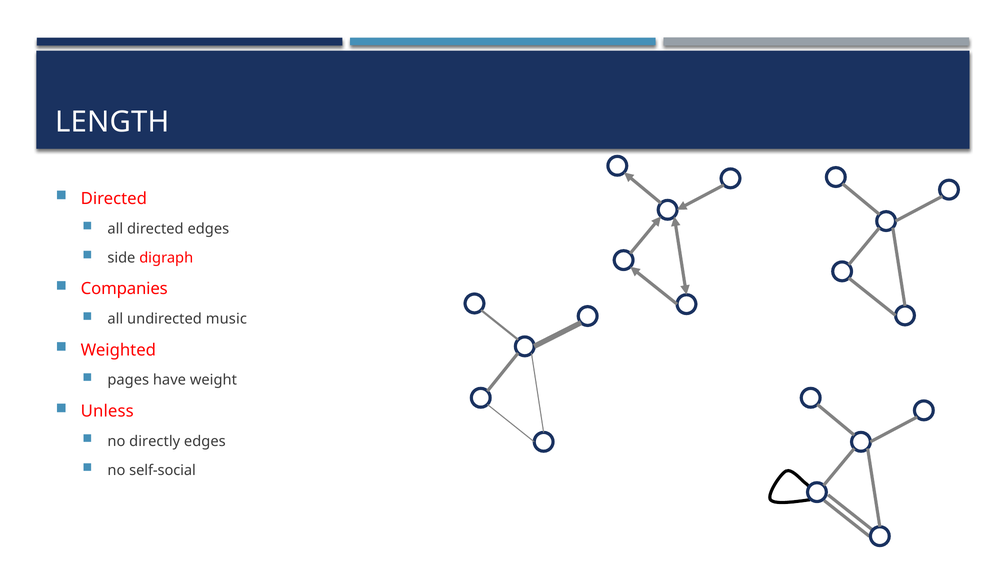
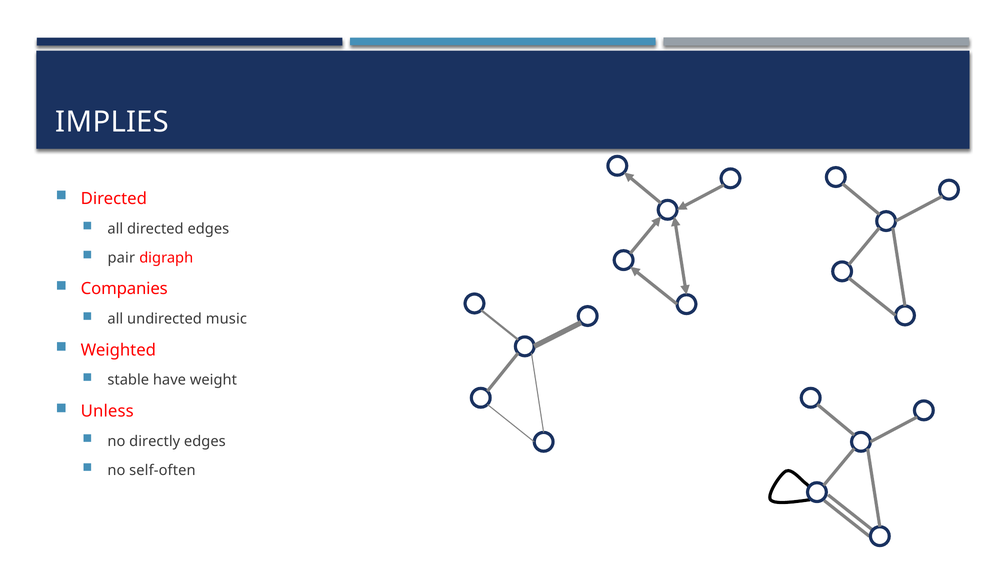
LENGTH: LENGTH -> IMPLIES (112, 122)
side: side -> pair (121, 258)
pages: pages -> stable (128, 380)
self-social: self-social -> self-often (162, 470)
